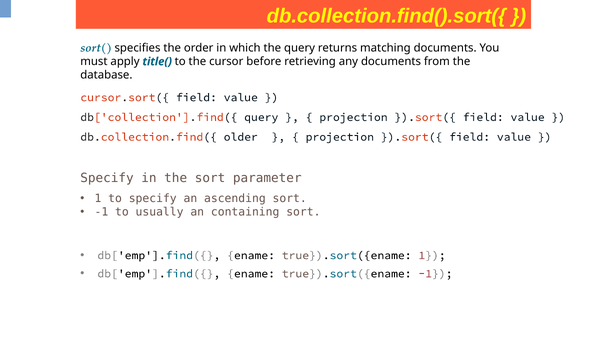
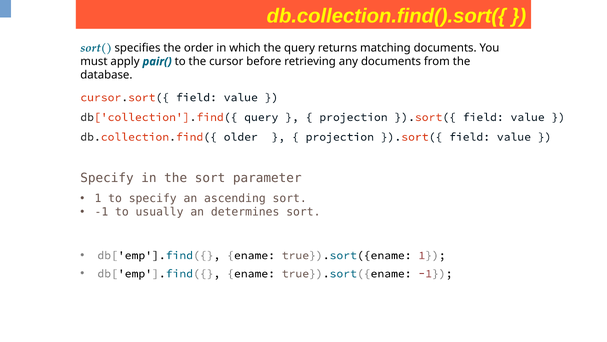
title(: title( -> pair( (157, 61)
containing: containing -> determines (245, 212)
